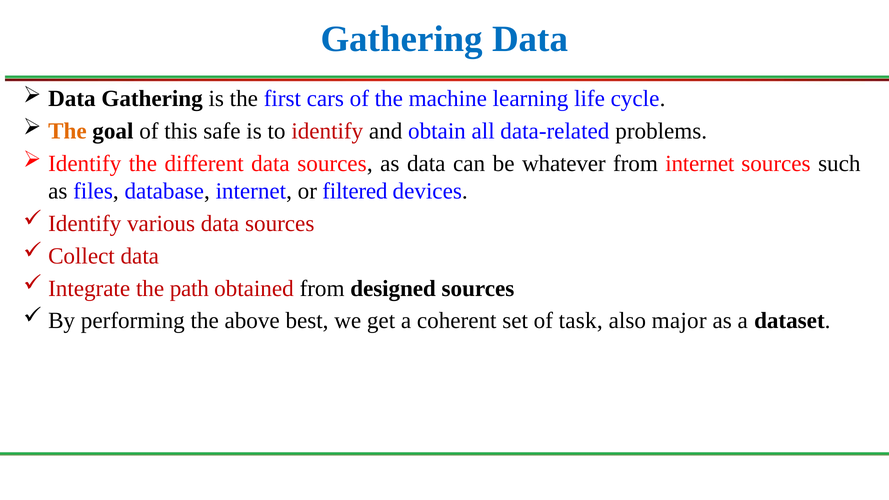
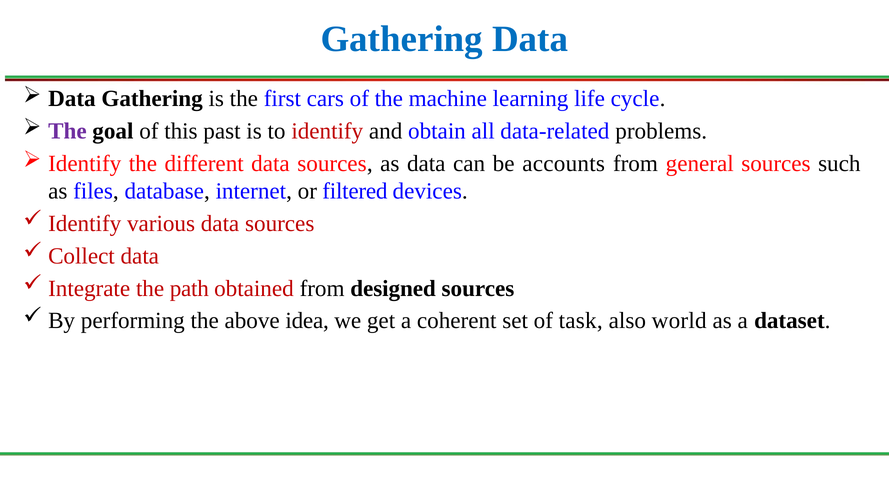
The colour: orange -> purple (67, 131)
safe: safe -> past (222, 131)
whatever: whatever -> accounts (564, 164)
from internet: internet -> general (700, 164)
best: best -> idea (307, 321)
major: major -> world (679, 321)
